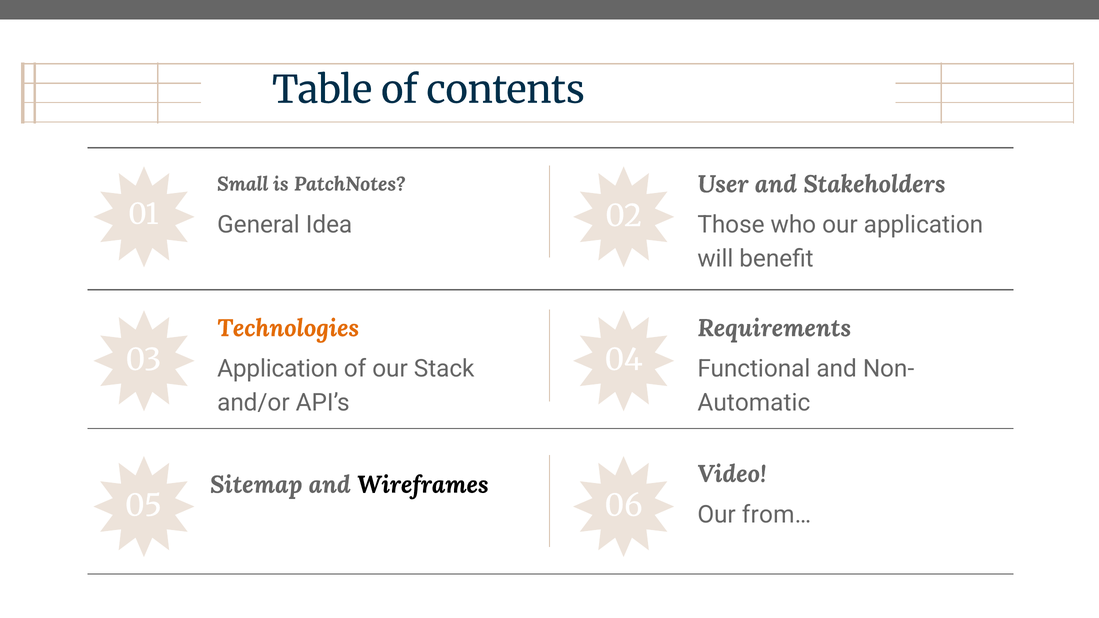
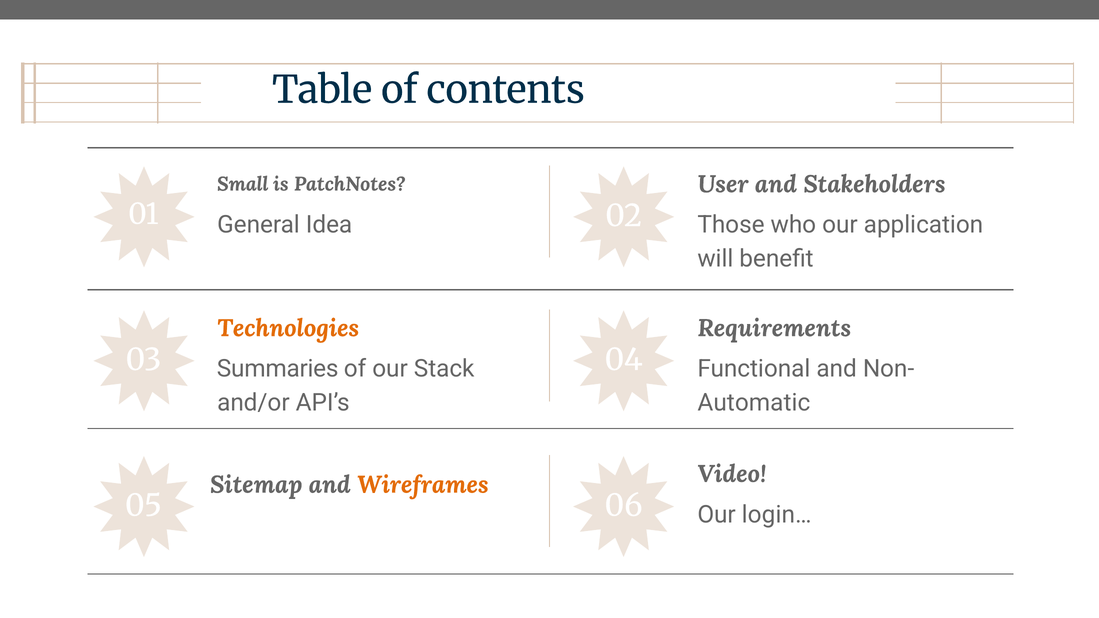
03 Application: Application -> Summaries (278, 369)
Wireframes colour: black -> orange (423, 485)
from…: from… -> login… (777, 515)
